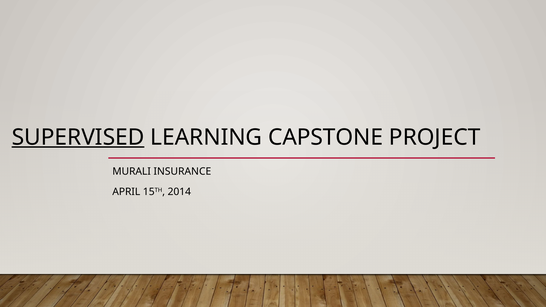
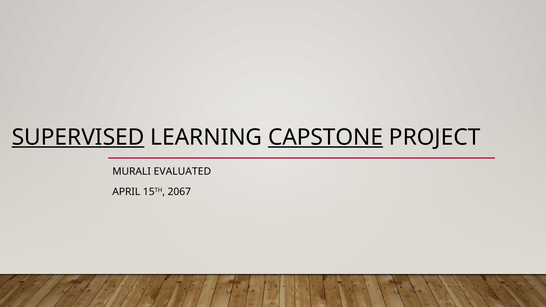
CAPSTONE underline: none -> present (326, 137)
INSURANCE: INSURANCE -> EVALUATED (182, 172)
2014: 2014 -> 2067 (179, 192)
